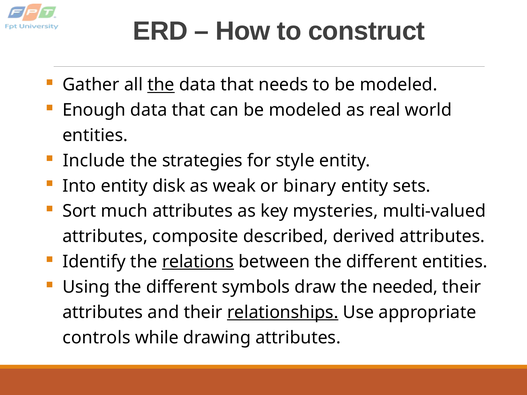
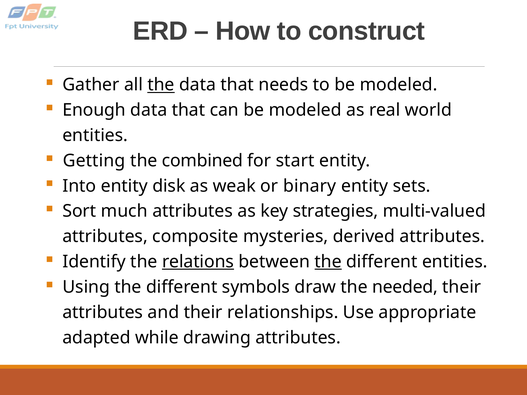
Include: Include -> Getting (94, 161)
strategies: strategies -> combined (202, 161)
style: style -> start (295, 161)
mysteries: mysteries -> strategies (336, 211)
described: described -> mysteries (286, 237)
the underline: none -> present (328, 262)
relationships underline: present -> none (283, 312)
controls: controls -> adapted (97, 338)
